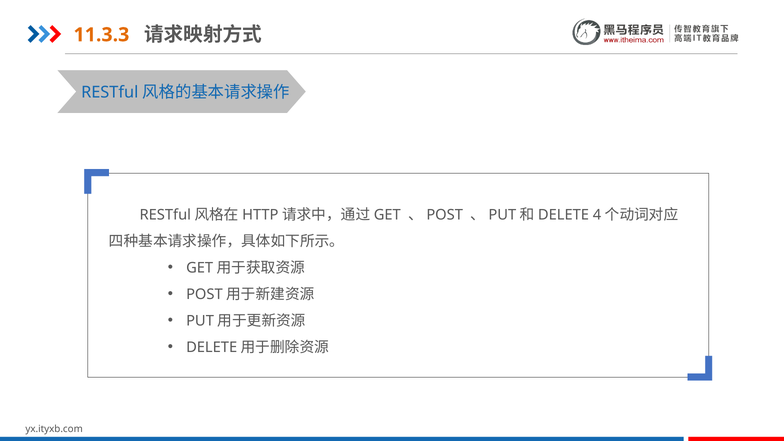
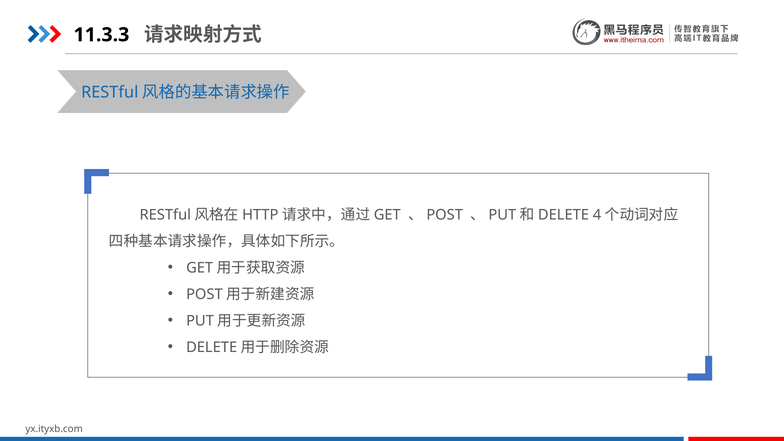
11.3.3 colour: orange -> black (101, 35)
